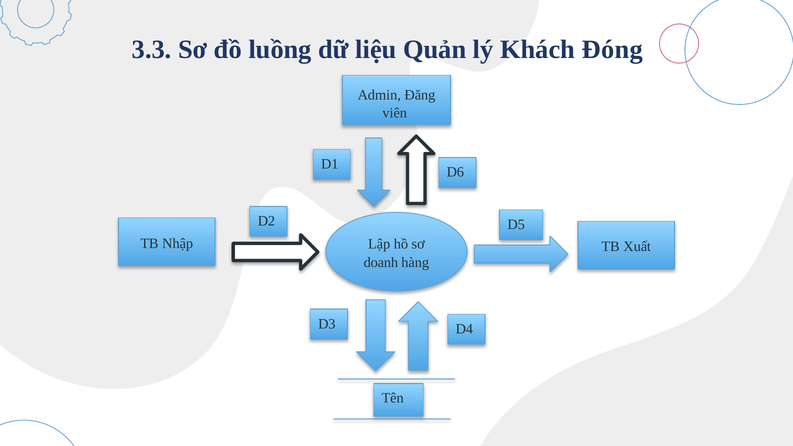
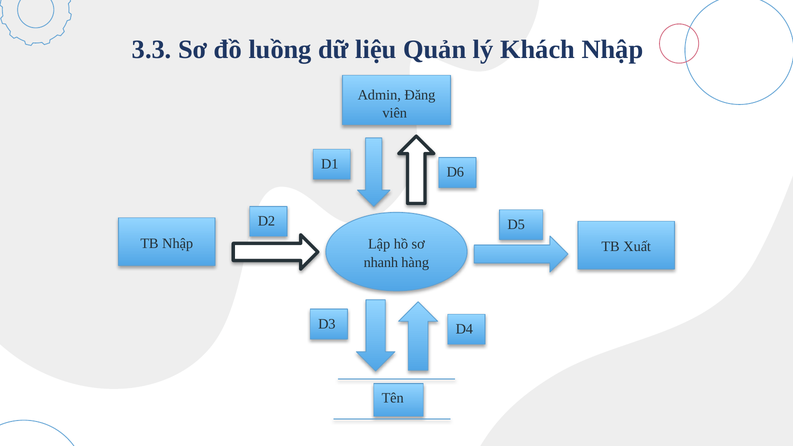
Khách Đóng: Đóng -> Nhập (612, 49)
doanh: doanh -> nhanh (381, 262)
